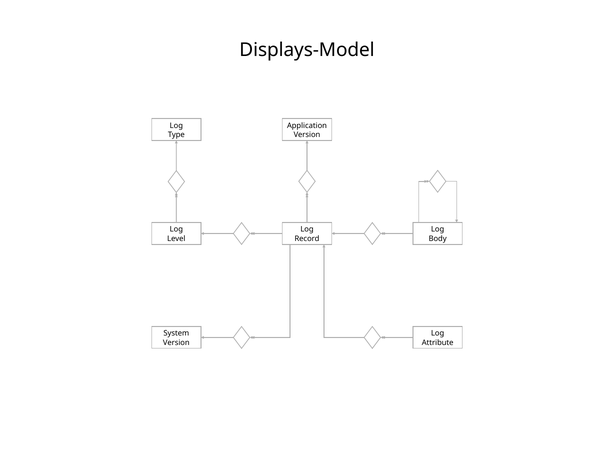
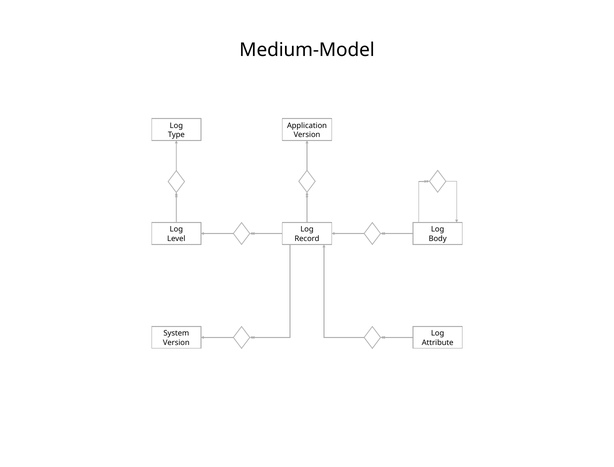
Displays-Model: Displays-Model -> Medium-Model (307, 50)
